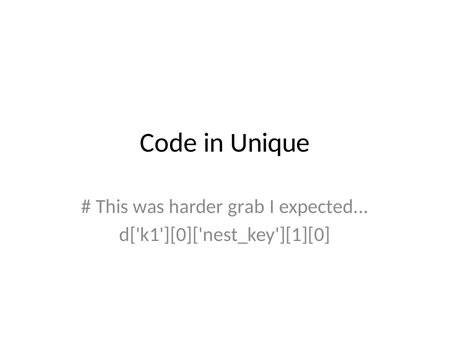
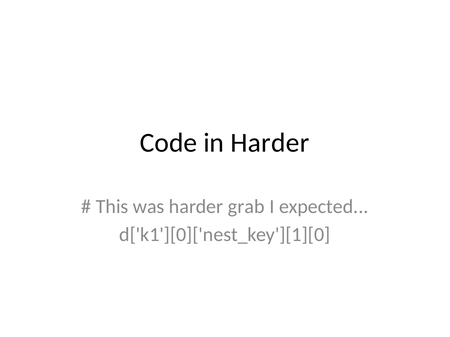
in Unique: Unique -> Harder (270, 143)
